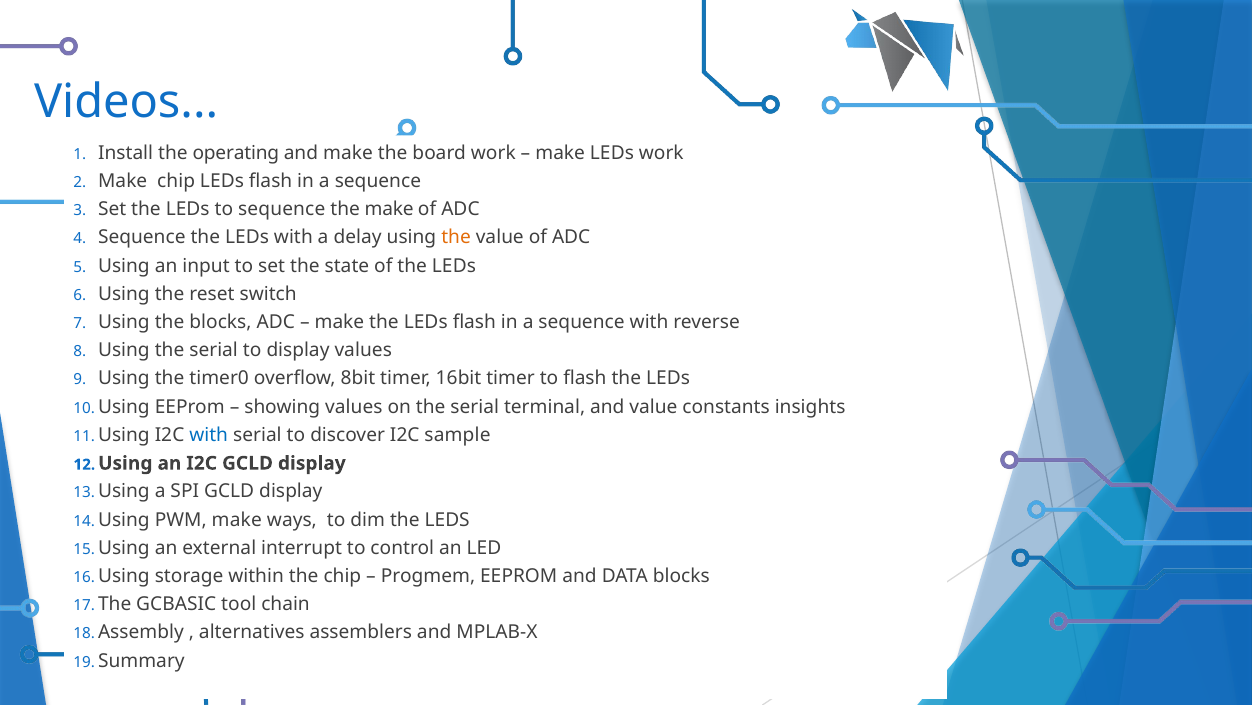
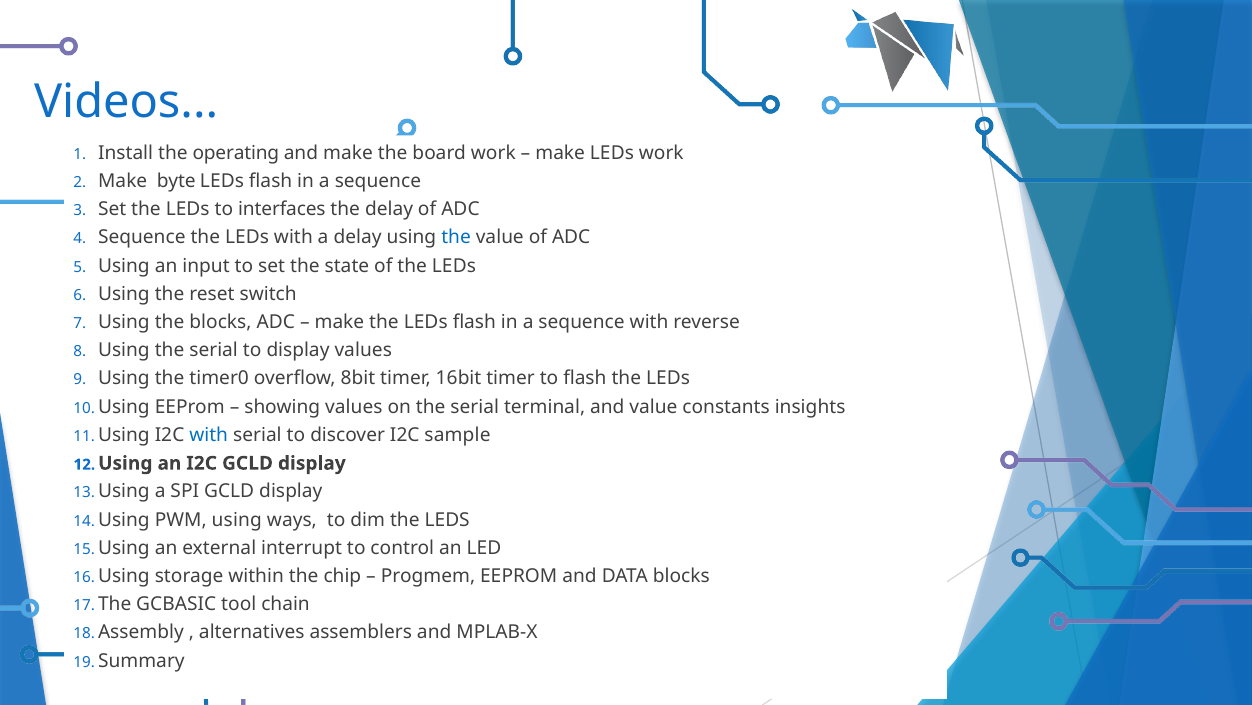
Make chip: chip -> byte (176, 181)
to sequence: sequence -> interfaces (282, 209)
the make: make -> delay (389, 209)
the colour: orange -> blue (456, 237)
PWM make: make -> using (237, 519)
